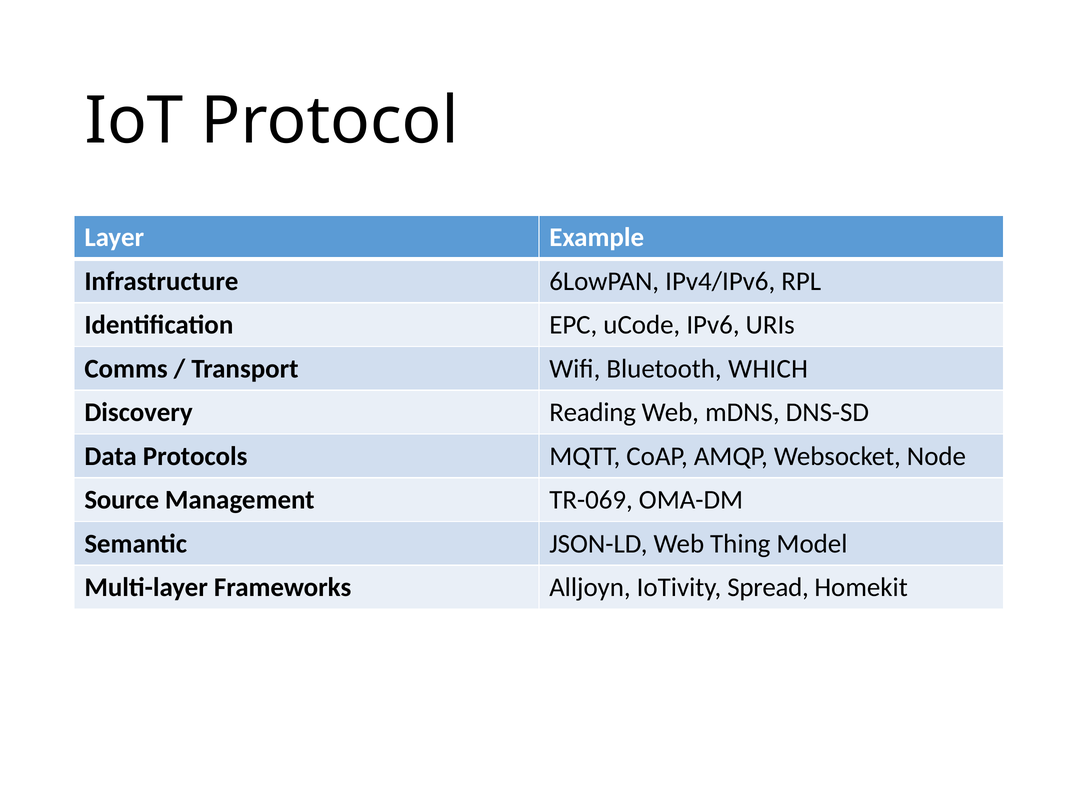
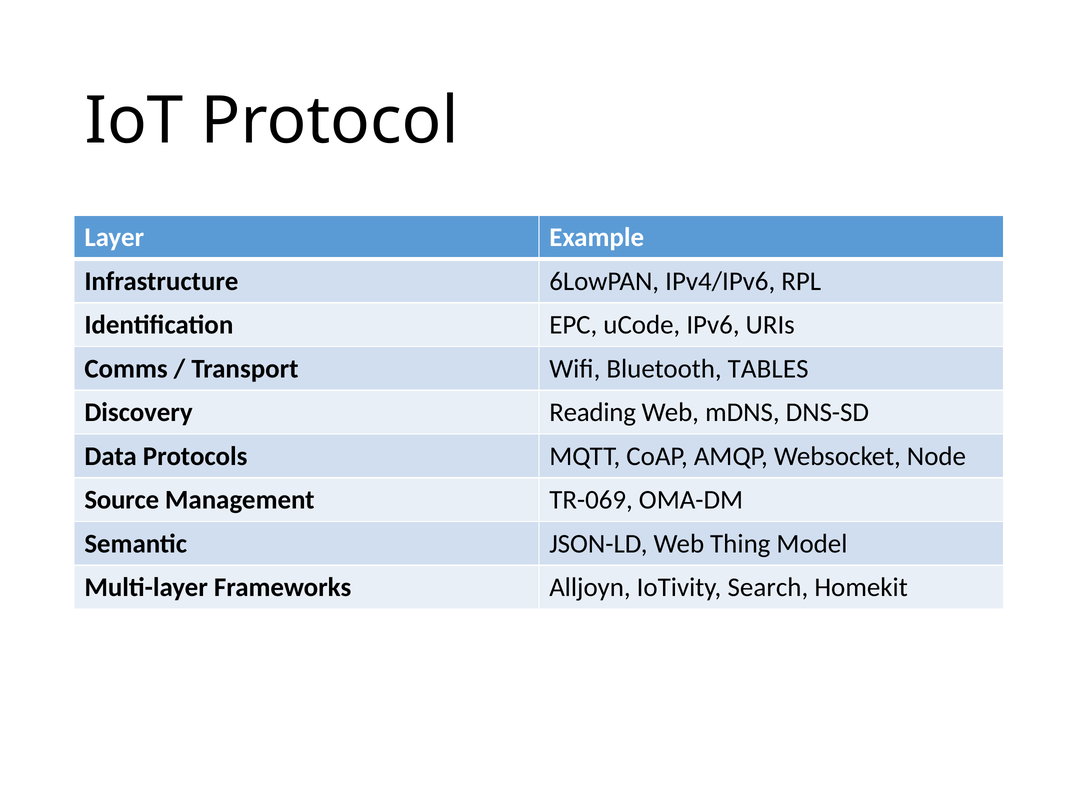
WHICH: WHICH -> TABLES (768, 369)
Spread: Spread -> Search (768, 587)
